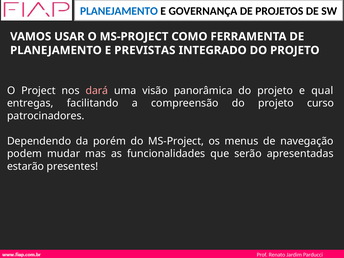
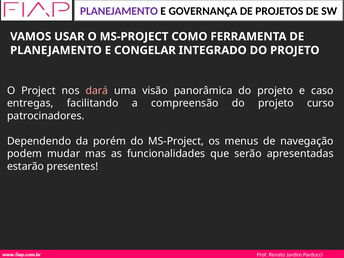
PLANEJAMENTO colour: blue -> purple (119, 11)
PREVISTAS: PREVISTAS -> CONGELAR (145, 50)
qual: qual -> caso (322, 91)
